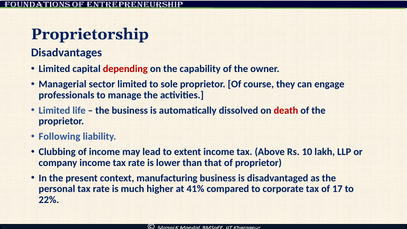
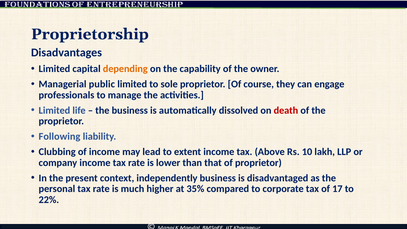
depending colour: red -> orange (125, 69)
sector: sector -> public (102, 84)
manufacturing: manufacturing -> independently (167, 178)
41%: 41% -> 35% (195, 189)
